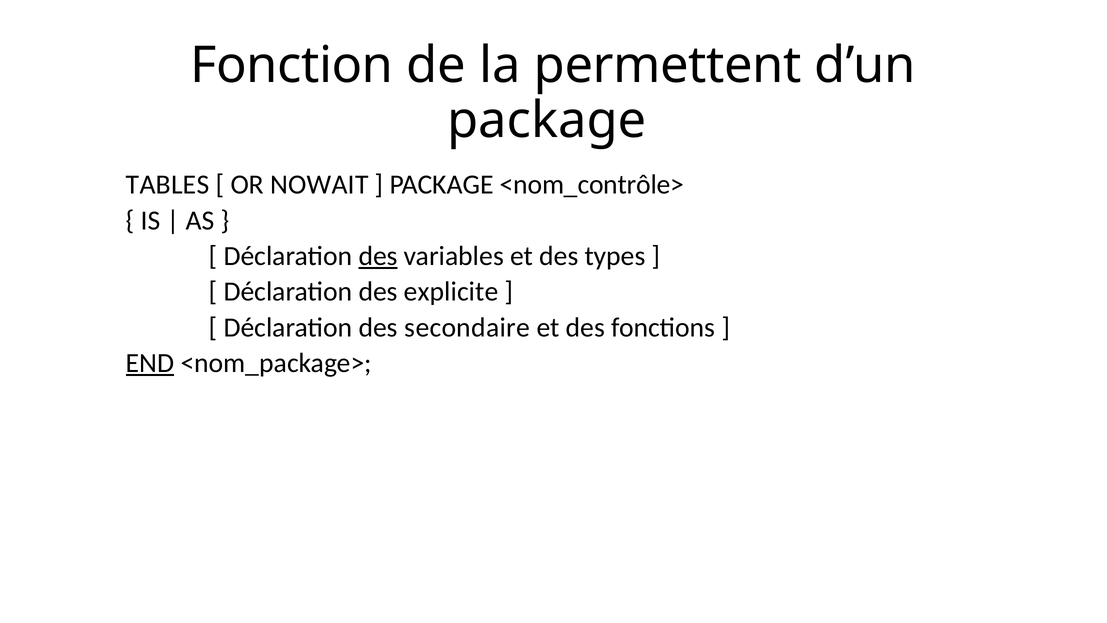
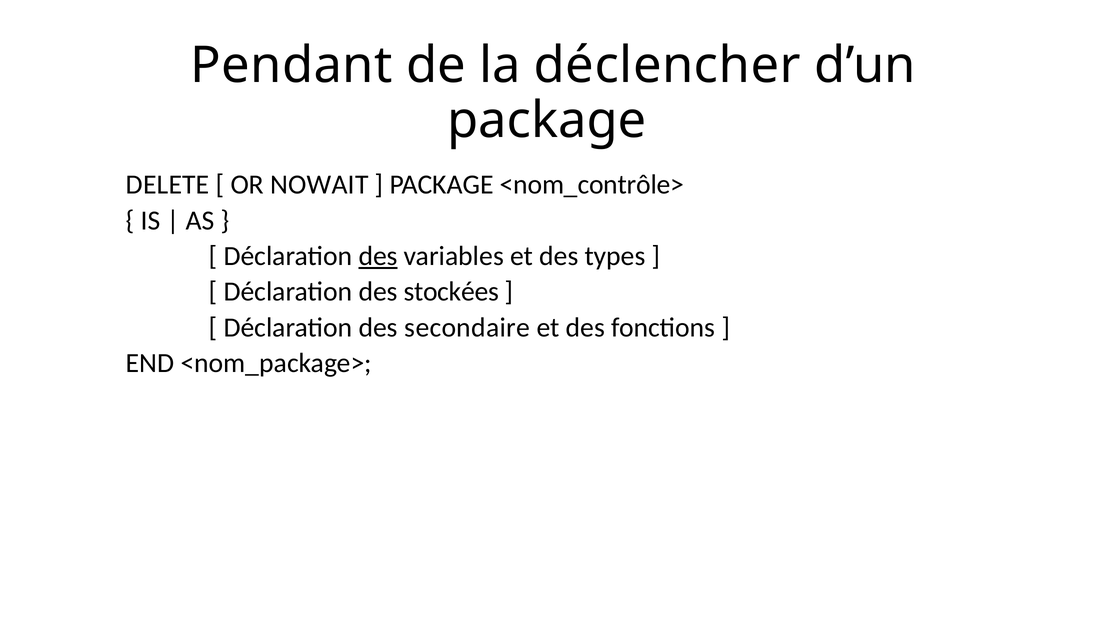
Fonction: Fonction -> Pendant (291, 66)
permettent: permettent -> déclencher (667, 66)
TABLES: TABLES -> DELETE (168, 185)
explicite: explicite -> stockées (451, 292)
END underline: present -> none (150, 363)
